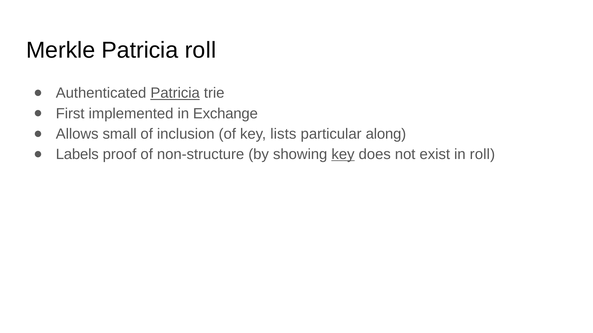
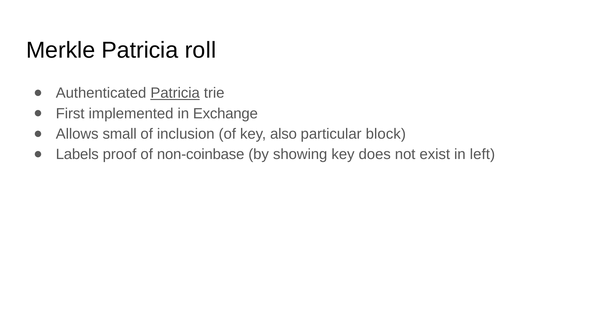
lists: lists -> also (283, 134)
along: along -> block (386, 134)
non-structure: non-structure -> non-coinbase (201, 155)
key underline: present -> none (343, 155)
in roll: roll -> left (482, 155)
